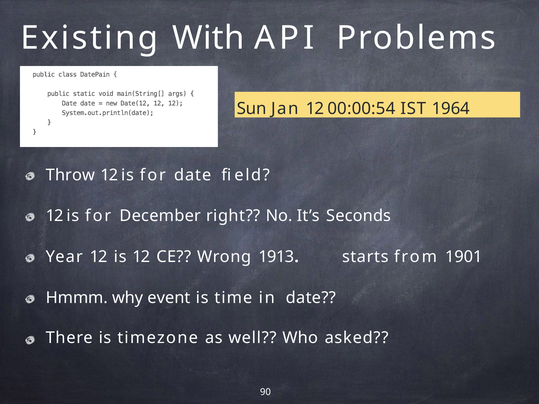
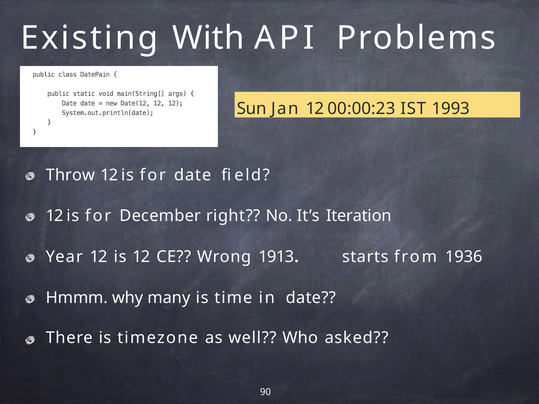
00:00:54: 00:00:54 -> 00:00:23 (361, 109)
1964: 1964 -> 1993 (451, 109)
Seconds: Seconds -> Iteration (359, 216)
1901: 1901 -> 1936 (464, 257)
event: event -> many (169, 298)
